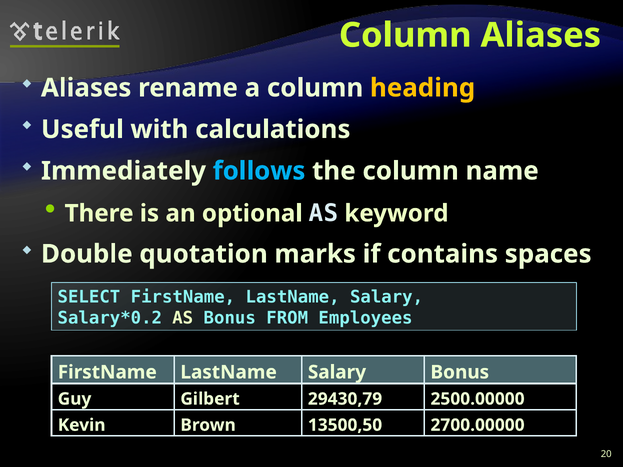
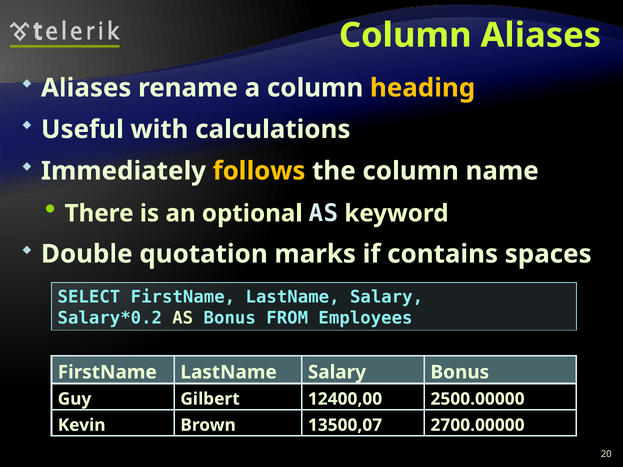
follows colour: light blue -> yellow (259, 171)
29430,79: 29430,79 -> 12400,00 (345, 399)
13500,50: 13500,50 -> 13500,07 (345, 425)
